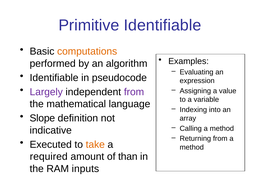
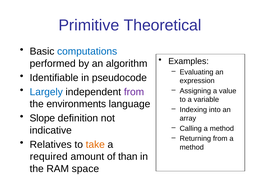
Primitive Identifiable: Identifiable -> Theoretical (163, 25)
computations colour: orange -> blue (87, 51)
Largely colour: purple -> blue (46, 92)
mathematical: mathematical -> environments (76, 104)
Executed: Executed -> Relatives (51, 144)
inputs: inputs -> space (85, 169)
